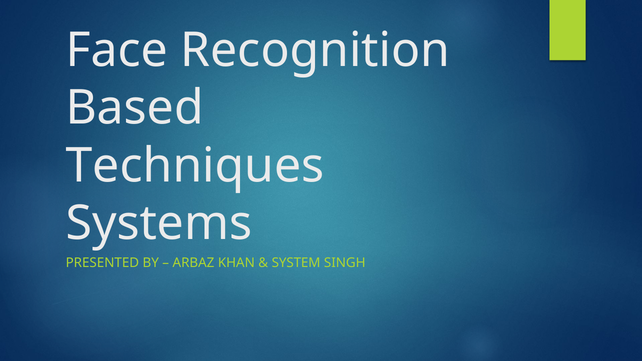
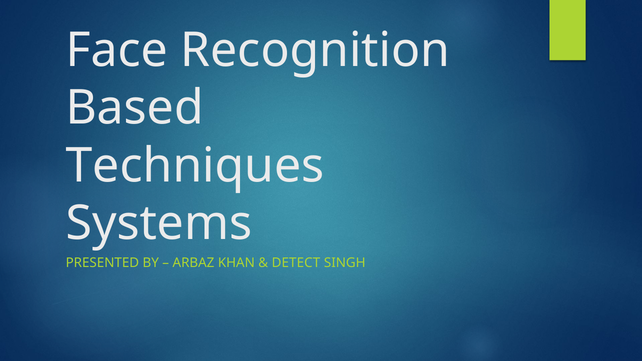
SYSTEM: SYSTEM -> DETECT (296, 263)
